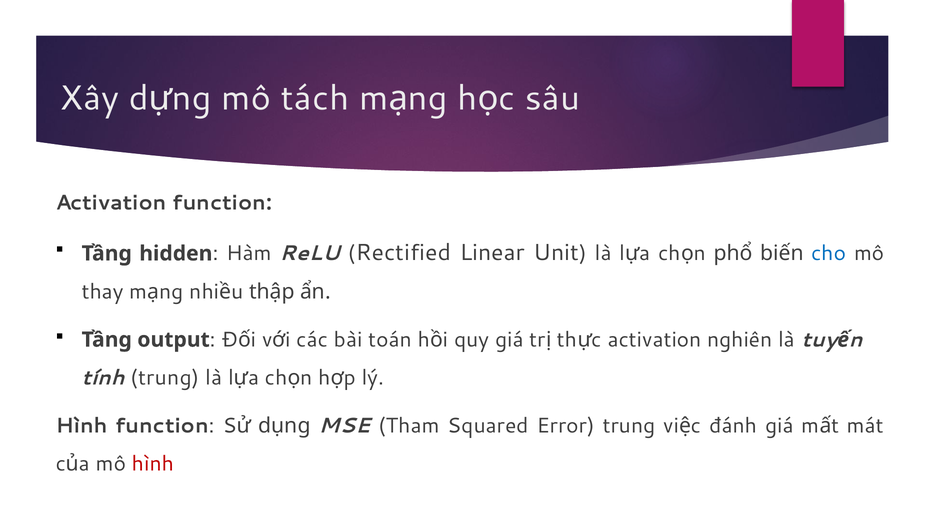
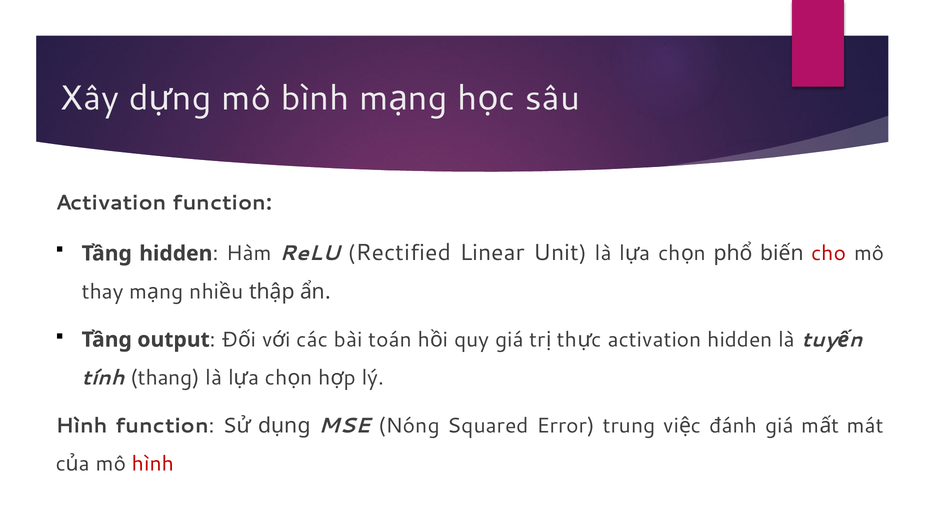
tách: tách -> bình (315, 98)
cho colour: blue -> red (829, 254)
activation nghiên: nghiên -> hidden (740, 340)
tính trung: trung -> thang (165, 378)
Tham: Tham -> Nóng (409, 426)
